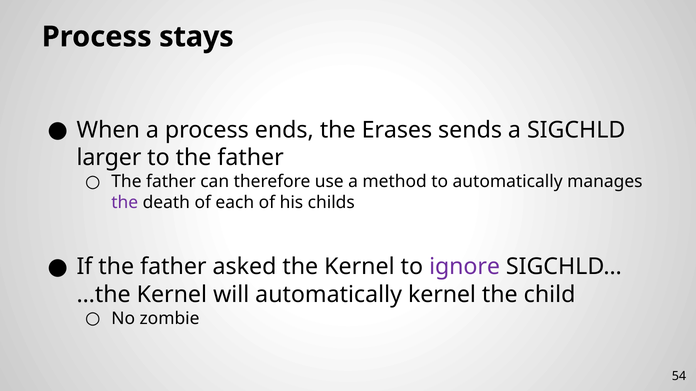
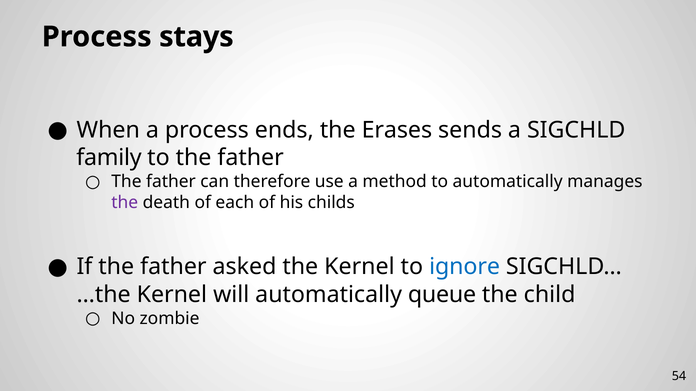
larger: larger -> family (109, 158)
ignore colour: purple -> blue (465, 267)
automatically kernel: kernel -> queue (442, 295)
